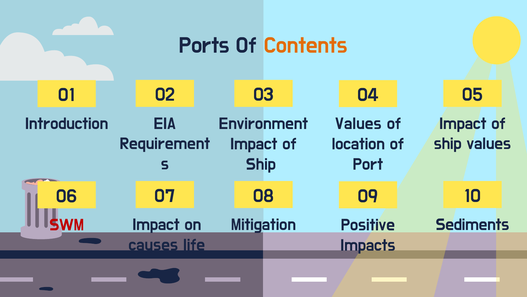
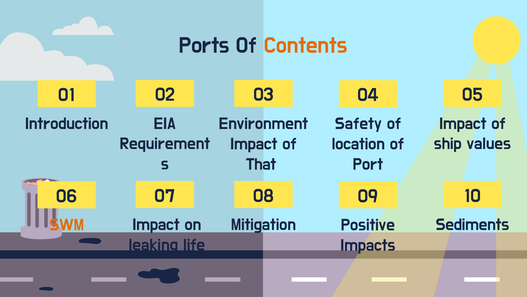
Values: Values -> Safety (358, 123)
Ship: Ship -> That (261, 164)
SWM colour: red -> orange (67, 224)
causes: causes -> leaking (153, 244)
